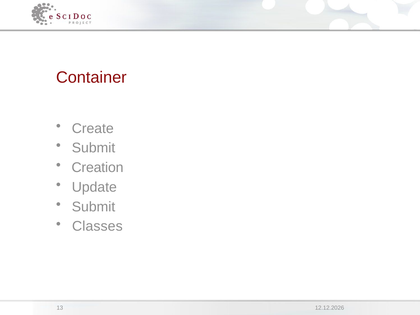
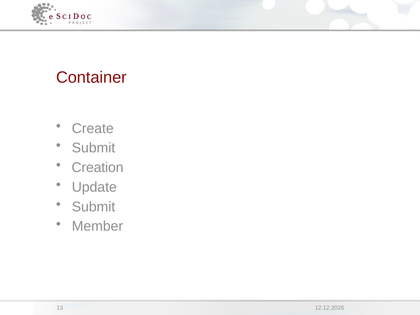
Classes: Classes -> Member (97, 226)
